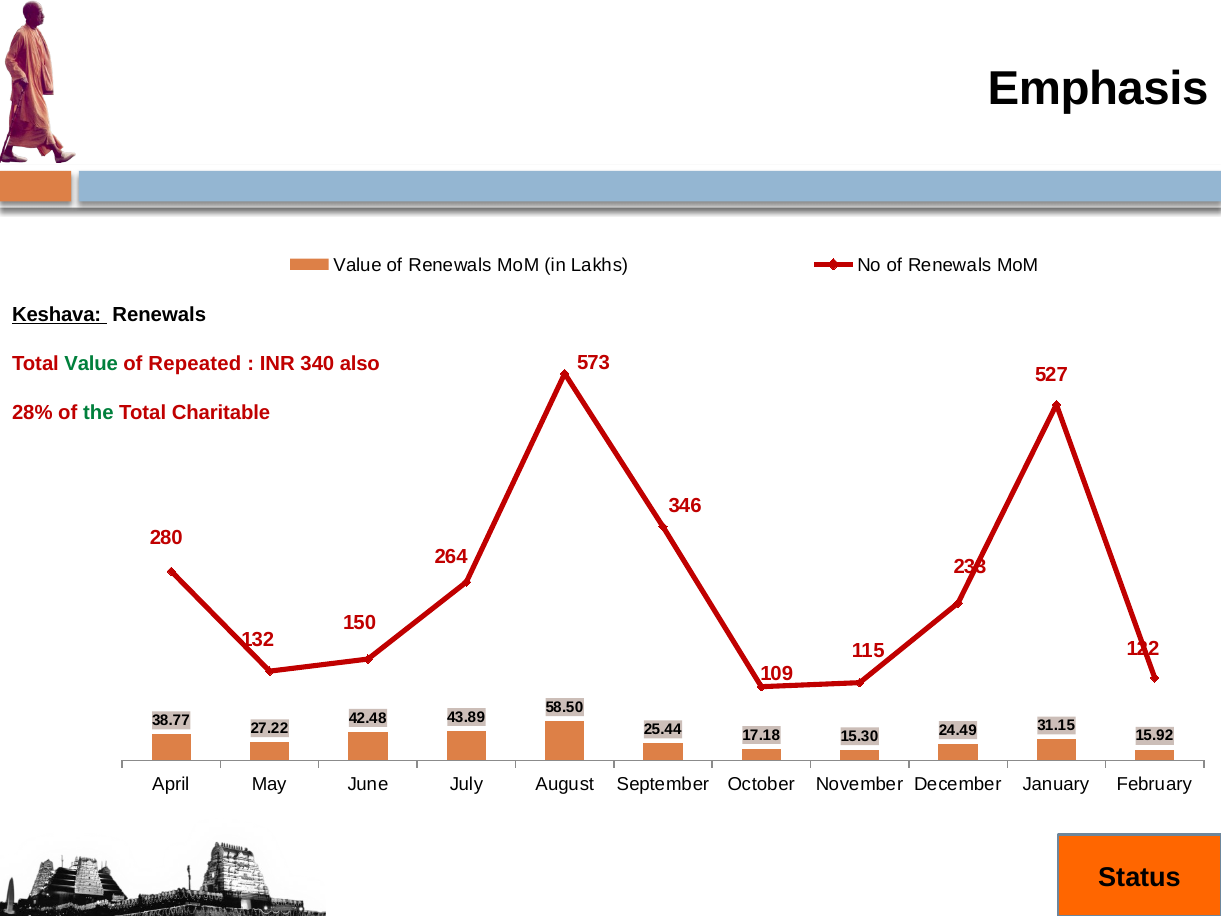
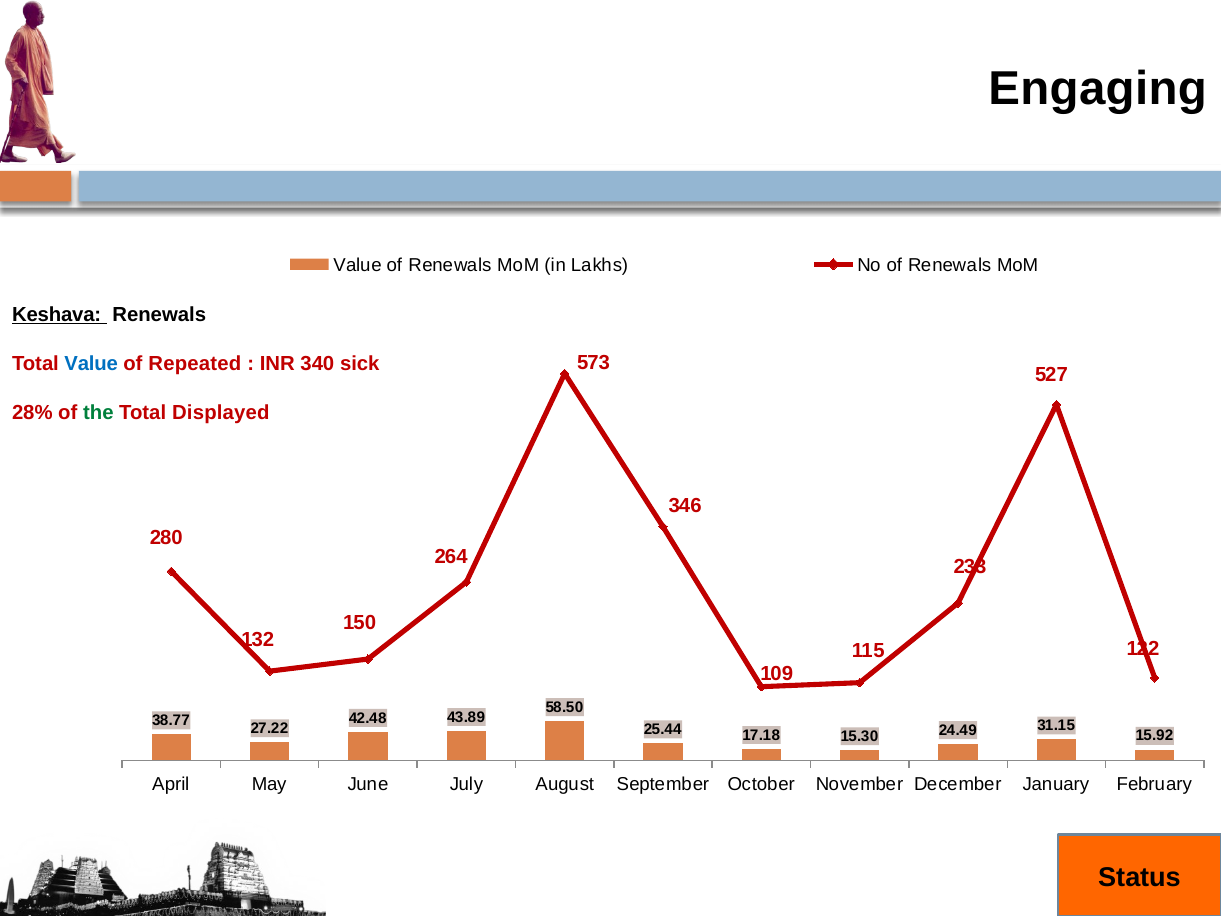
Emphasis: Emphasis -> Engaging (1098, 89)
Value colour: green -> blue (91, 363)
also: also -> sick (360, 363)
Charitable: Charitable -> Displayed (221, 412)
